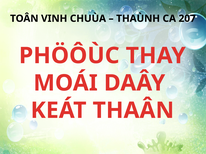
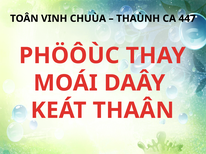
207: 207 -> 447 (187, 19)
